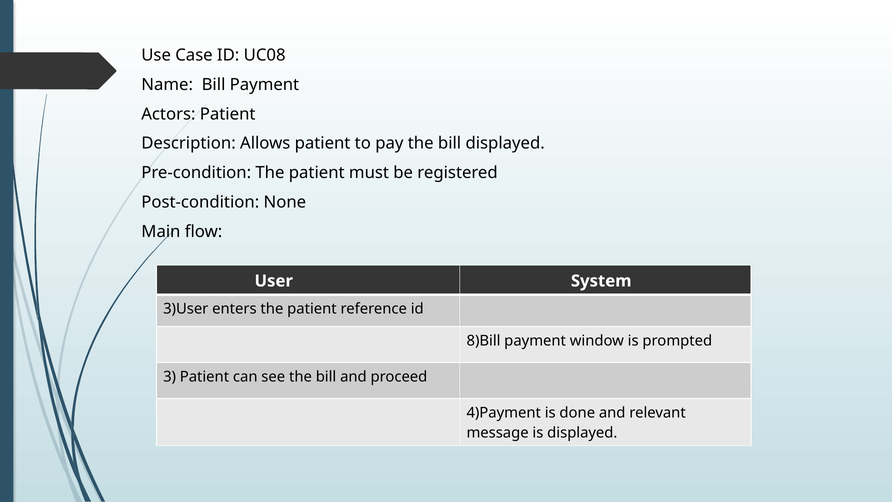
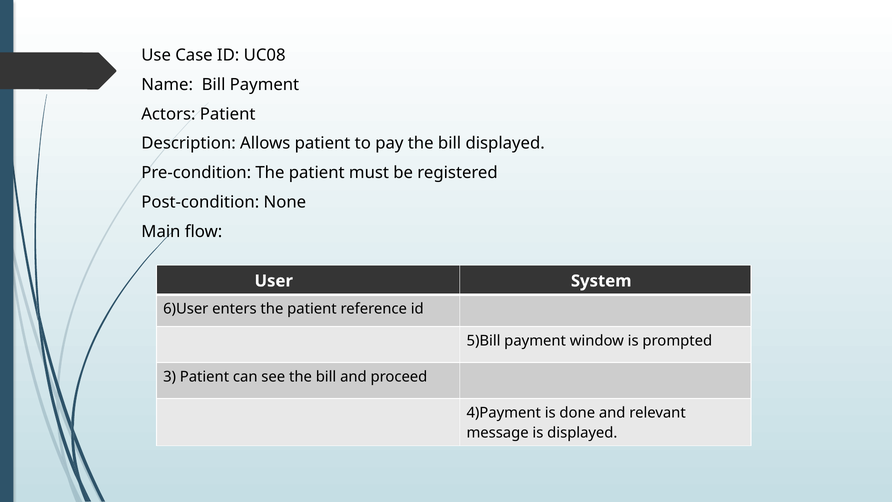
3)User: 3)User -> 6)User (186, 309)
8)Bill: 8)Bill -> 5)Bill (484, 341)
